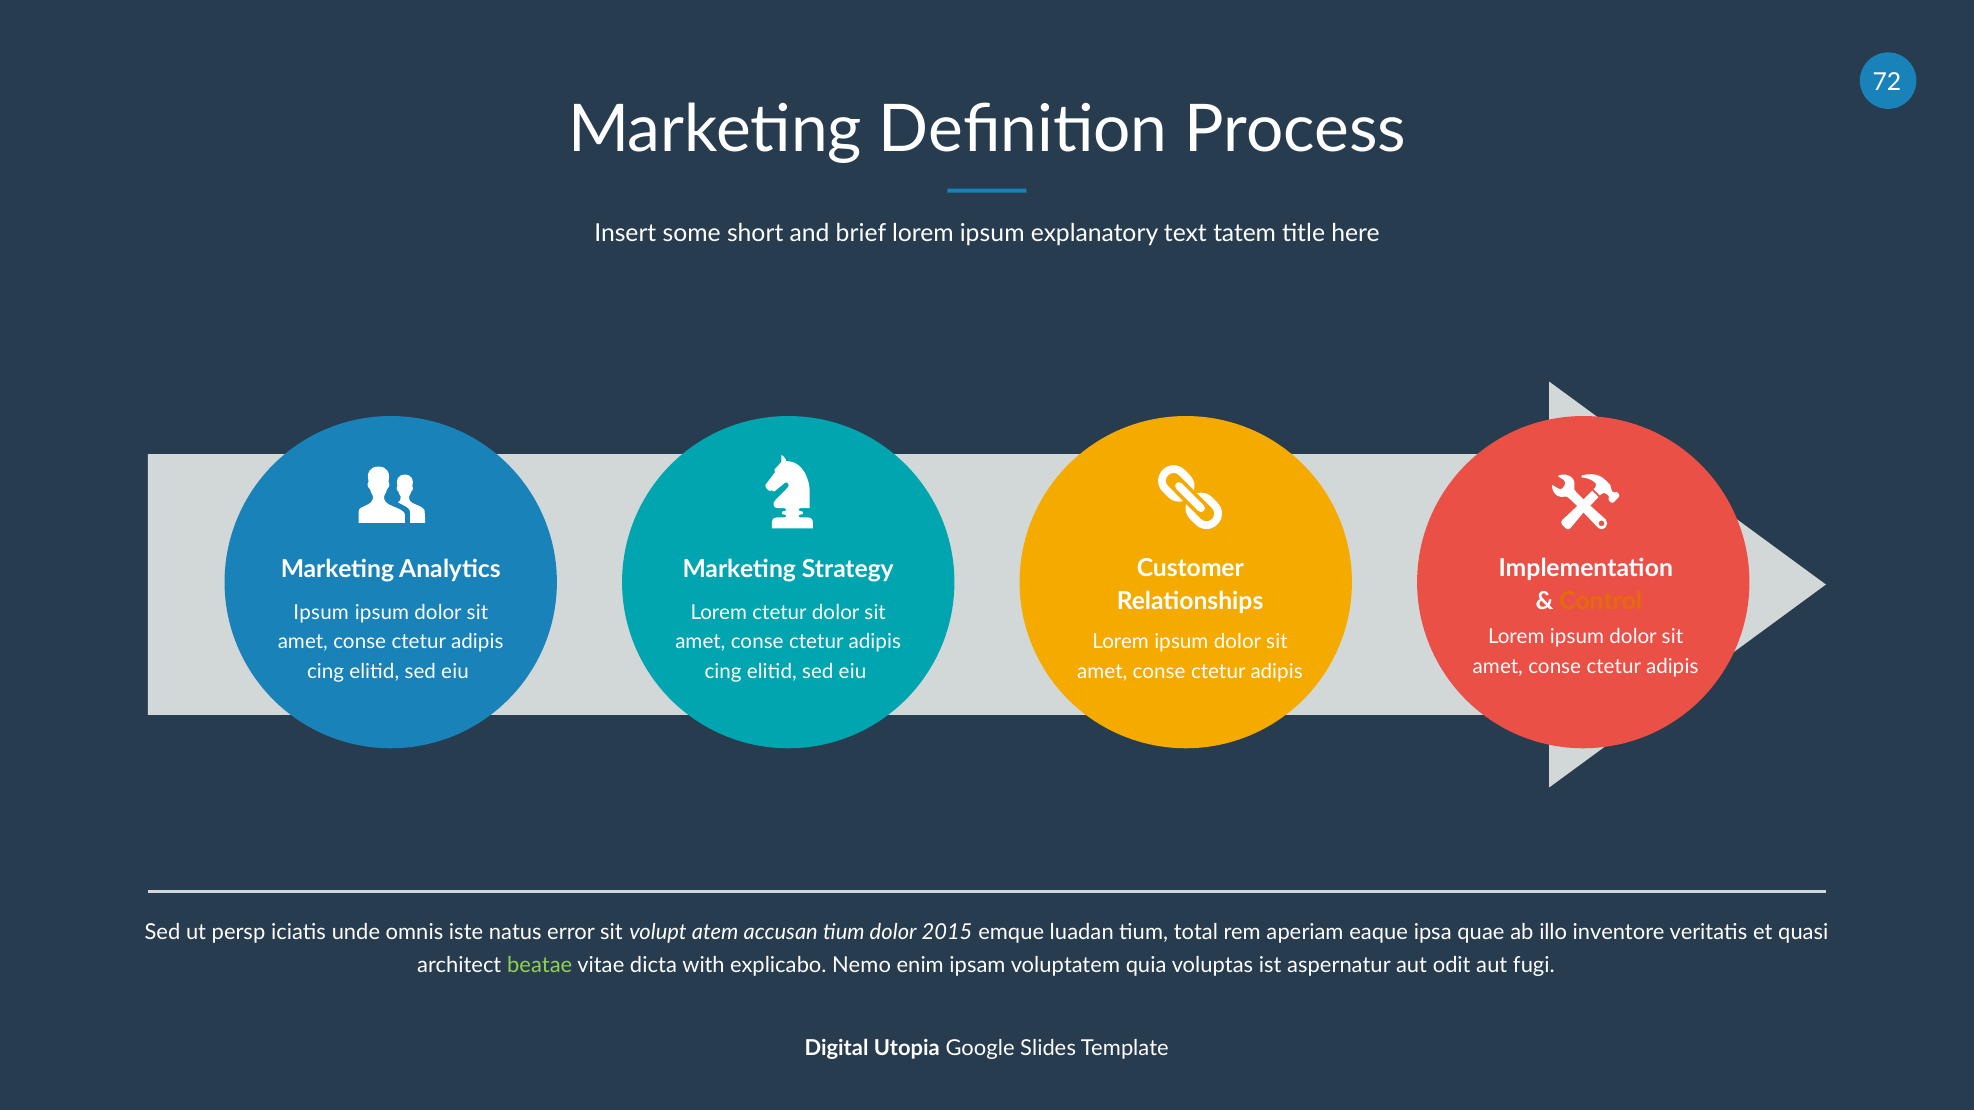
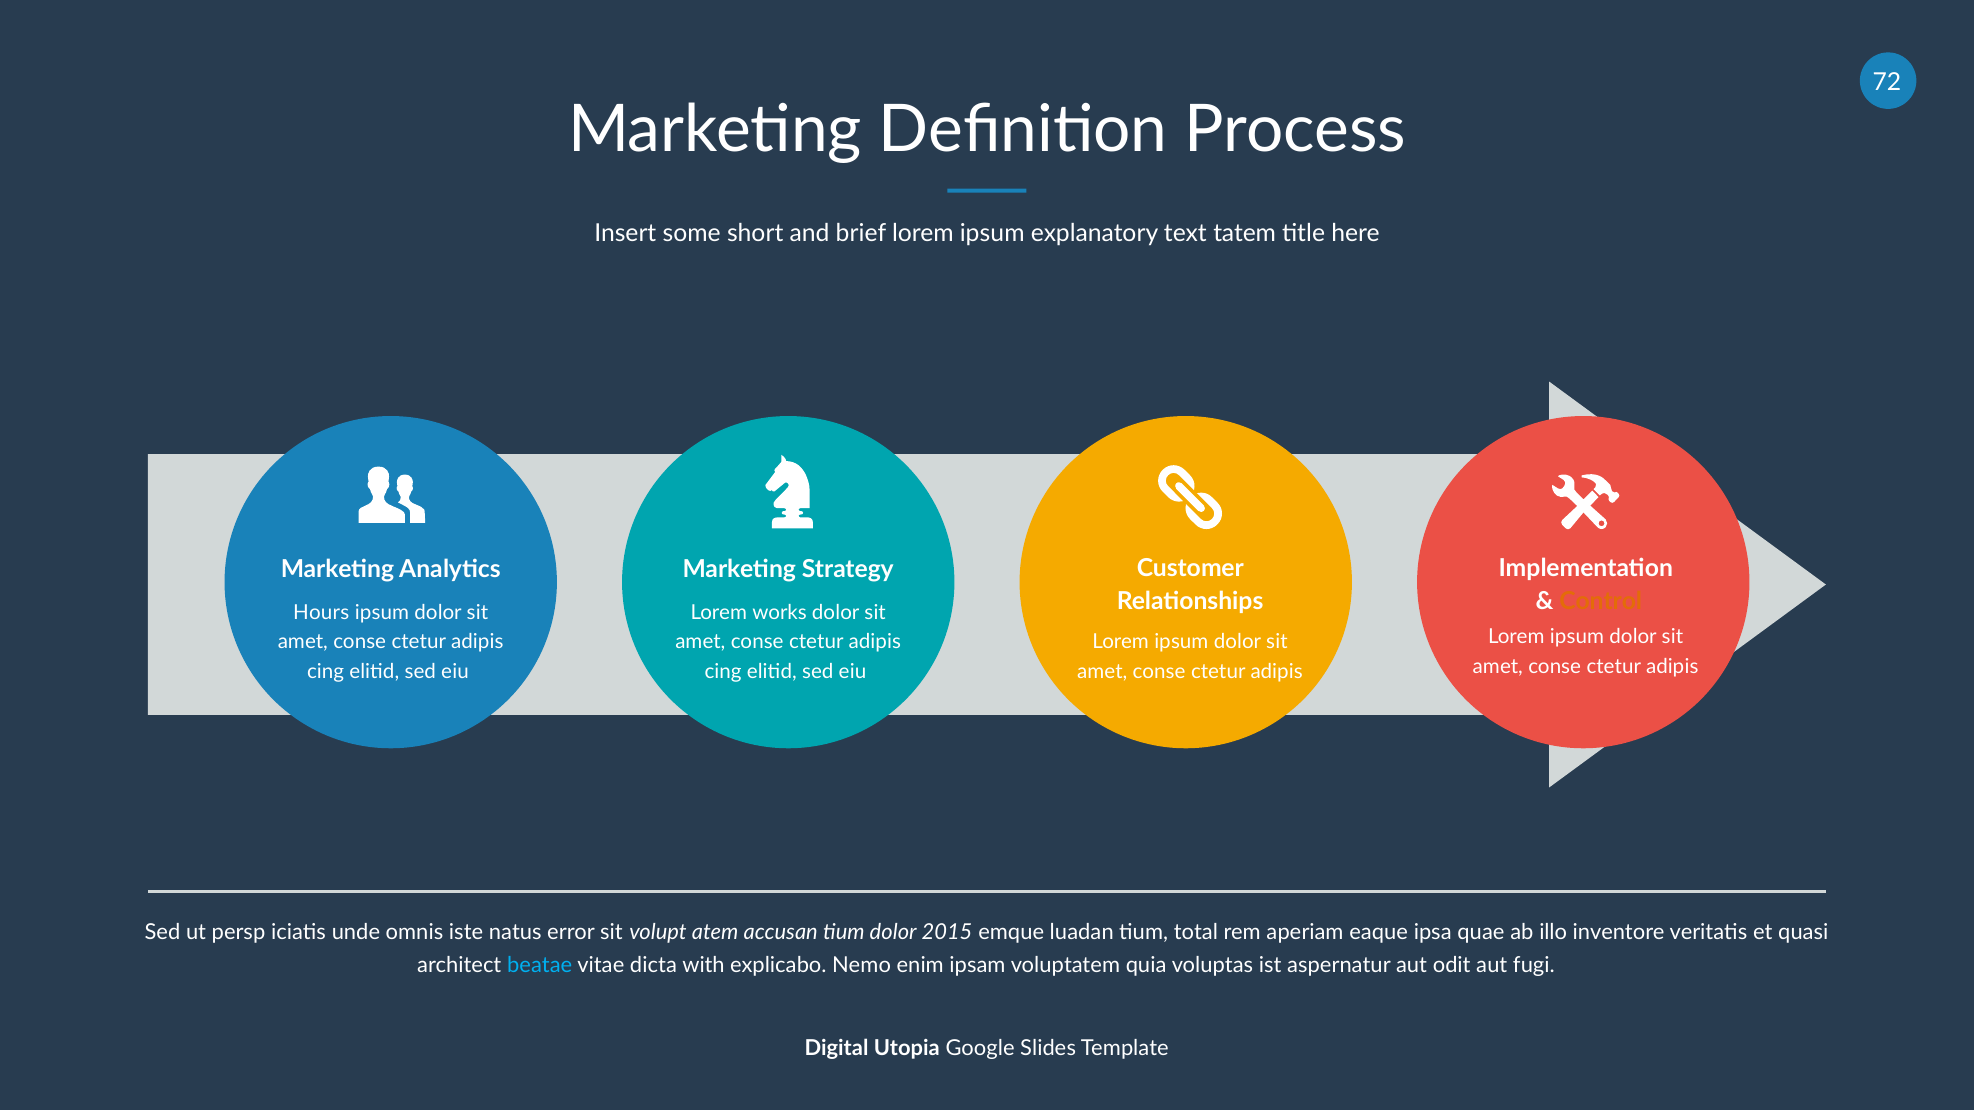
Ipsum: Ipsum -> Hours (321, 613)
Lorem ctetur: ctetur -> works (780, 613)
beatae colour: light green -> light blue (540, 966)
